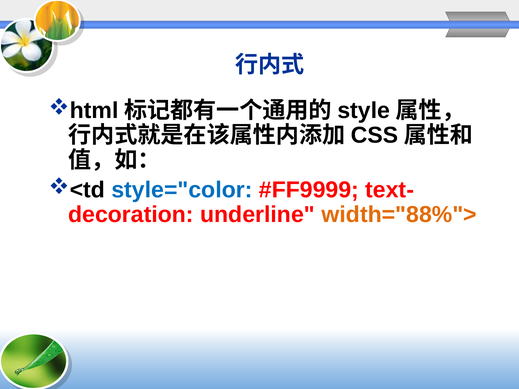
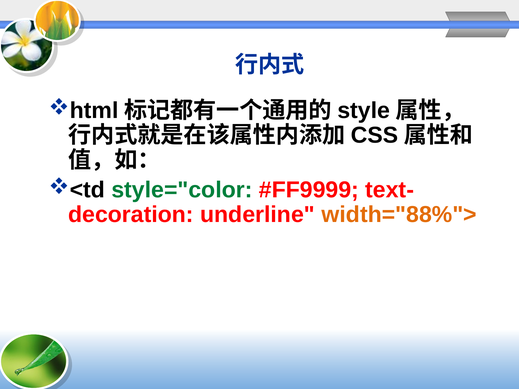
style="color colour: blue -> green (182, 190)
